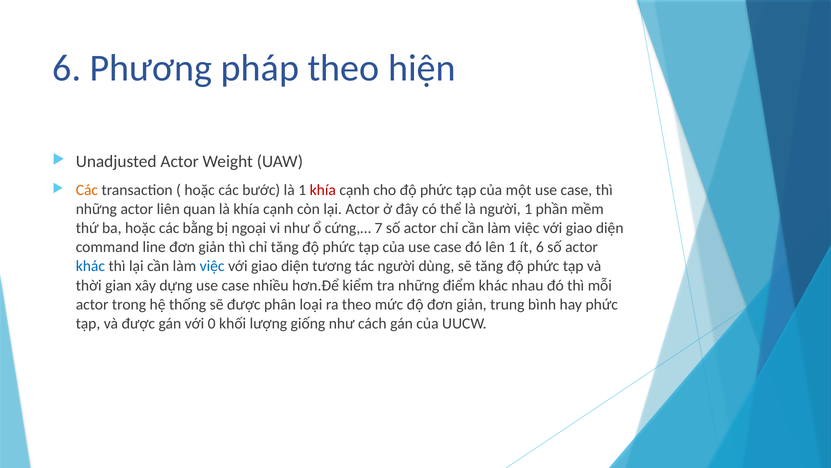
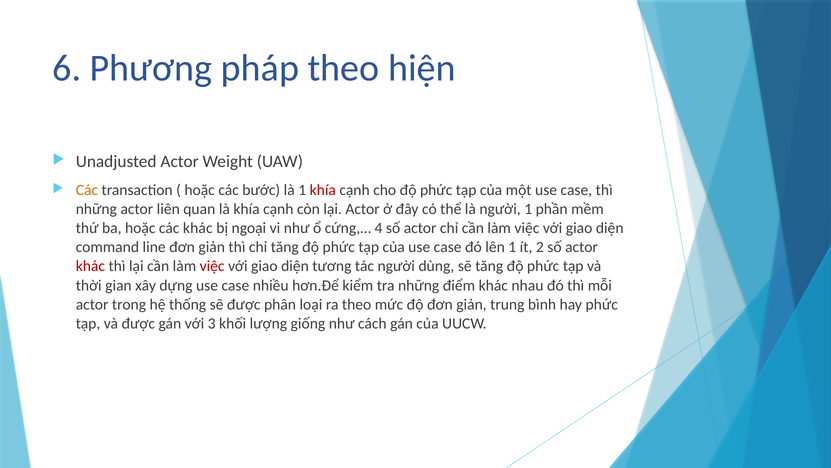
các bằng: bằng -> khác (198, 228)
7: 7 -> 4 (378, 228)
ít 6: 6 -> 2 (540, 247)
khác colour: blue -> red (90, 266)
việc colour: blue -> red (212, 266)
0: 0 -> 3 (212, 323)
